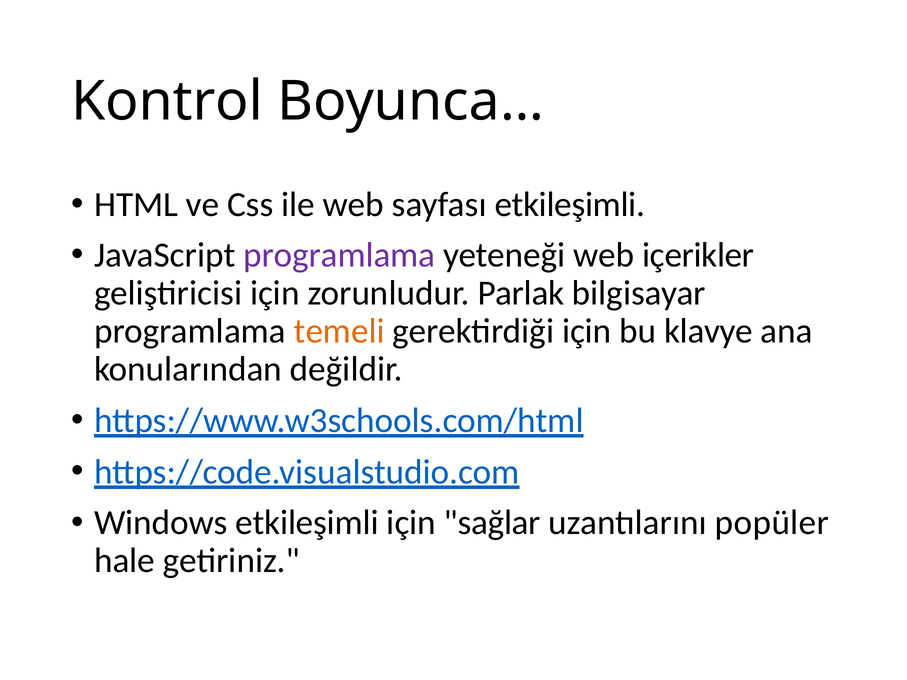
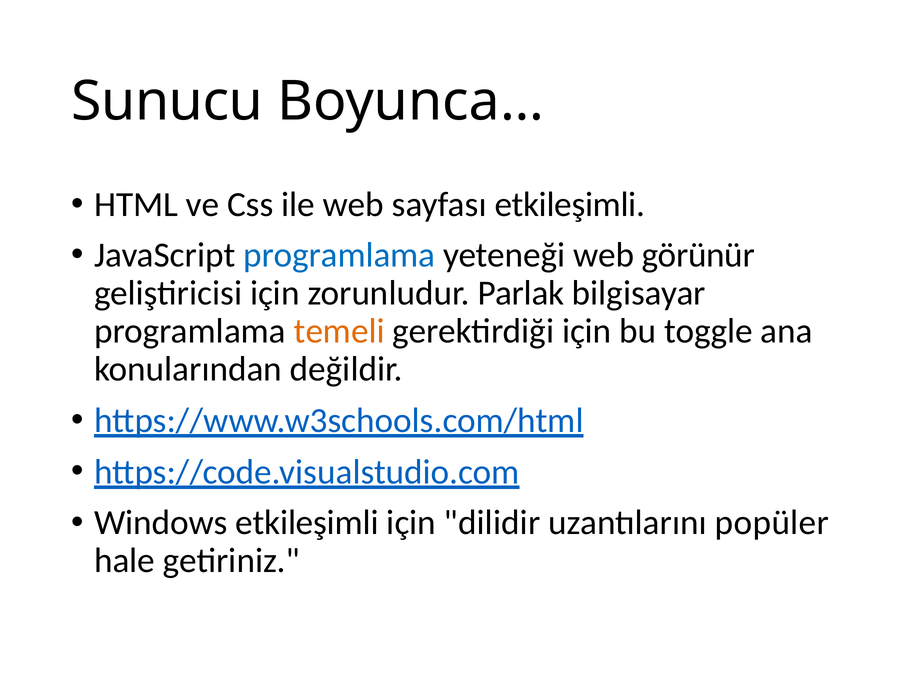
Kontrol: Kontrol -> Sunucu (167, 102)
programlama colour: purple -> blue (339, 255)
içerikler: içerikler -> görünür (698, 255)
klavye: klavye -> toggle (709, 331)
sağlar: sağlar -> dilidir (492, 523)
